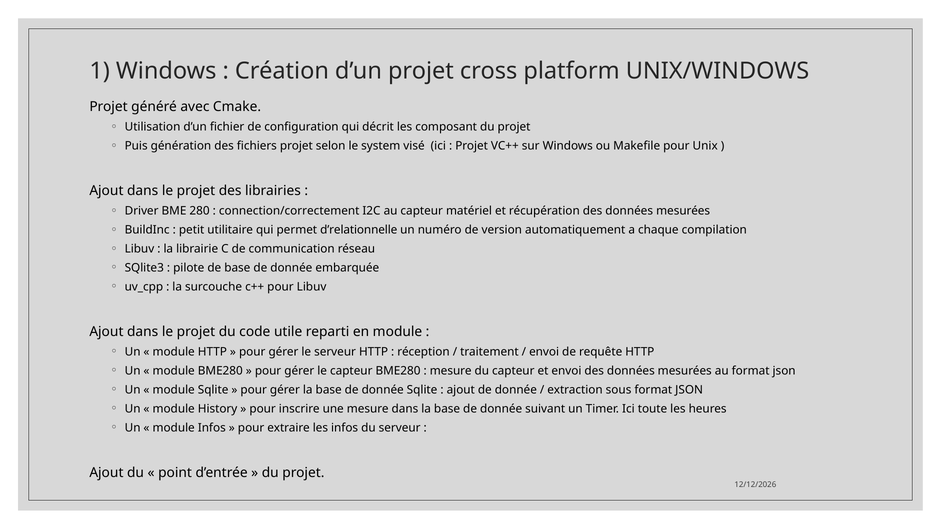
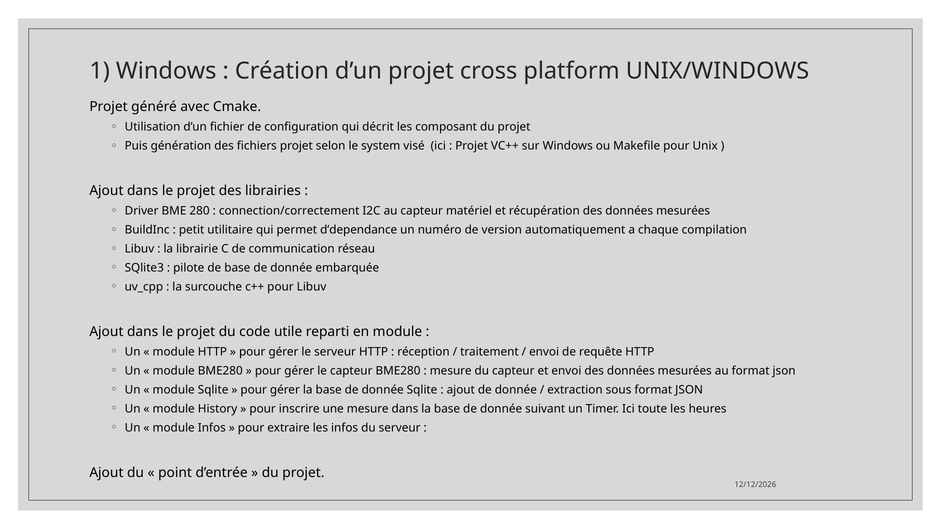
d’relationnelle: d’relationnelle -> d’dependance (359, 230)
